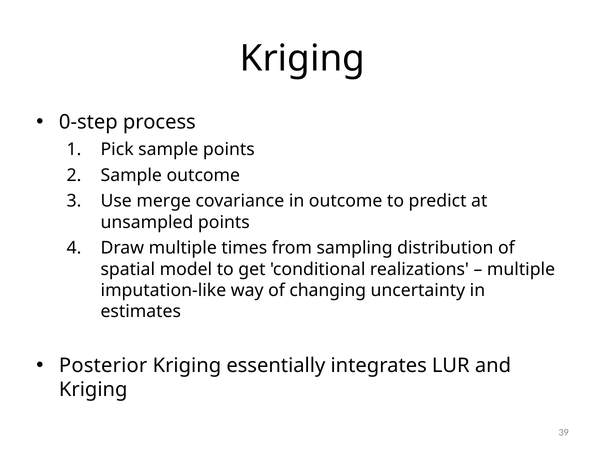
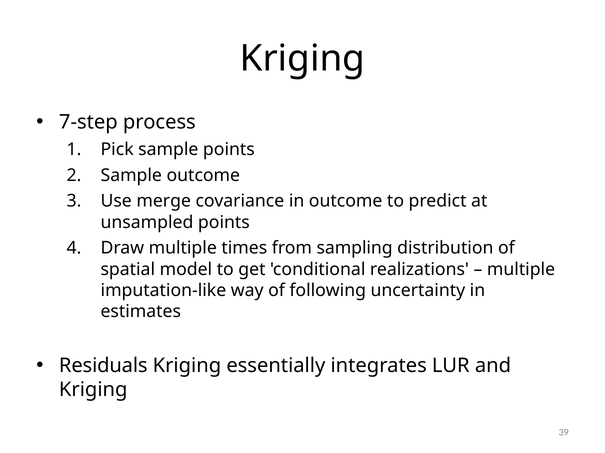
0-step: 0-step -> 7-step (88, 122)
changing: changing -> following (328, 291)
Posterior: Posterior -> Residuals (103, 366)
